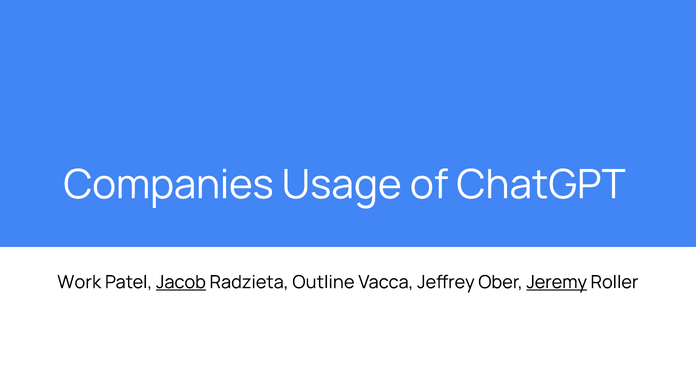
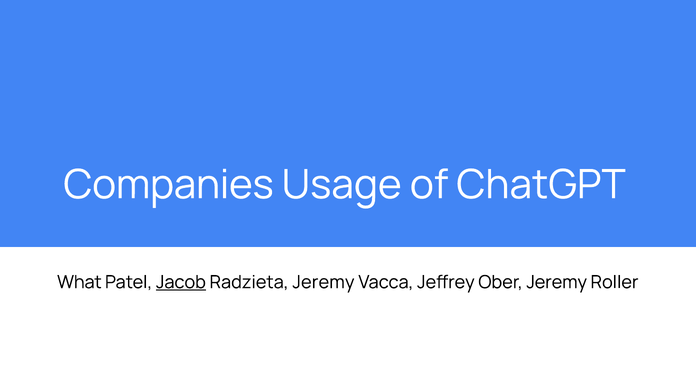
Work: Work -> What (79, 283)
Radzieta Outline: Outline -> Jeremy (323, 283)
Jeremy underline: present -> none (557, 283)
